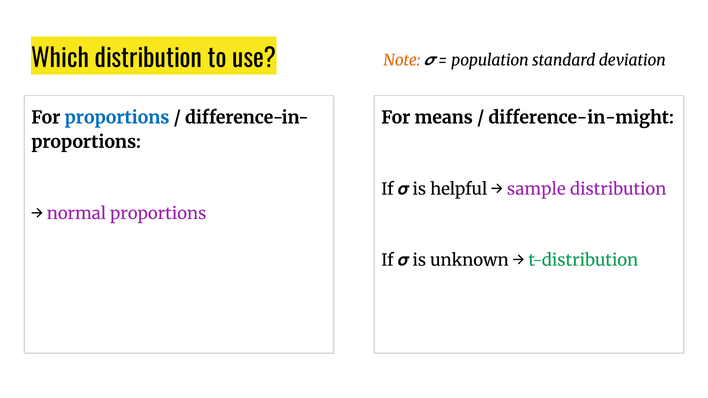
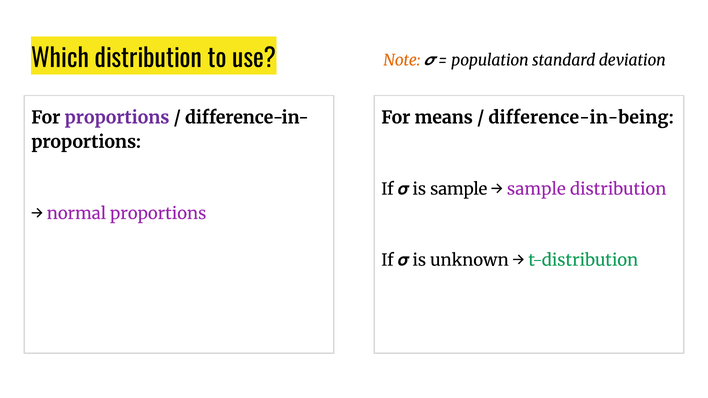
proportions colour: blue -> purple (117, 118)
difference-in-might: difference-in-might -> difference-in-being (581, 118)
is helpful: helpful -> sample (459, 189)
